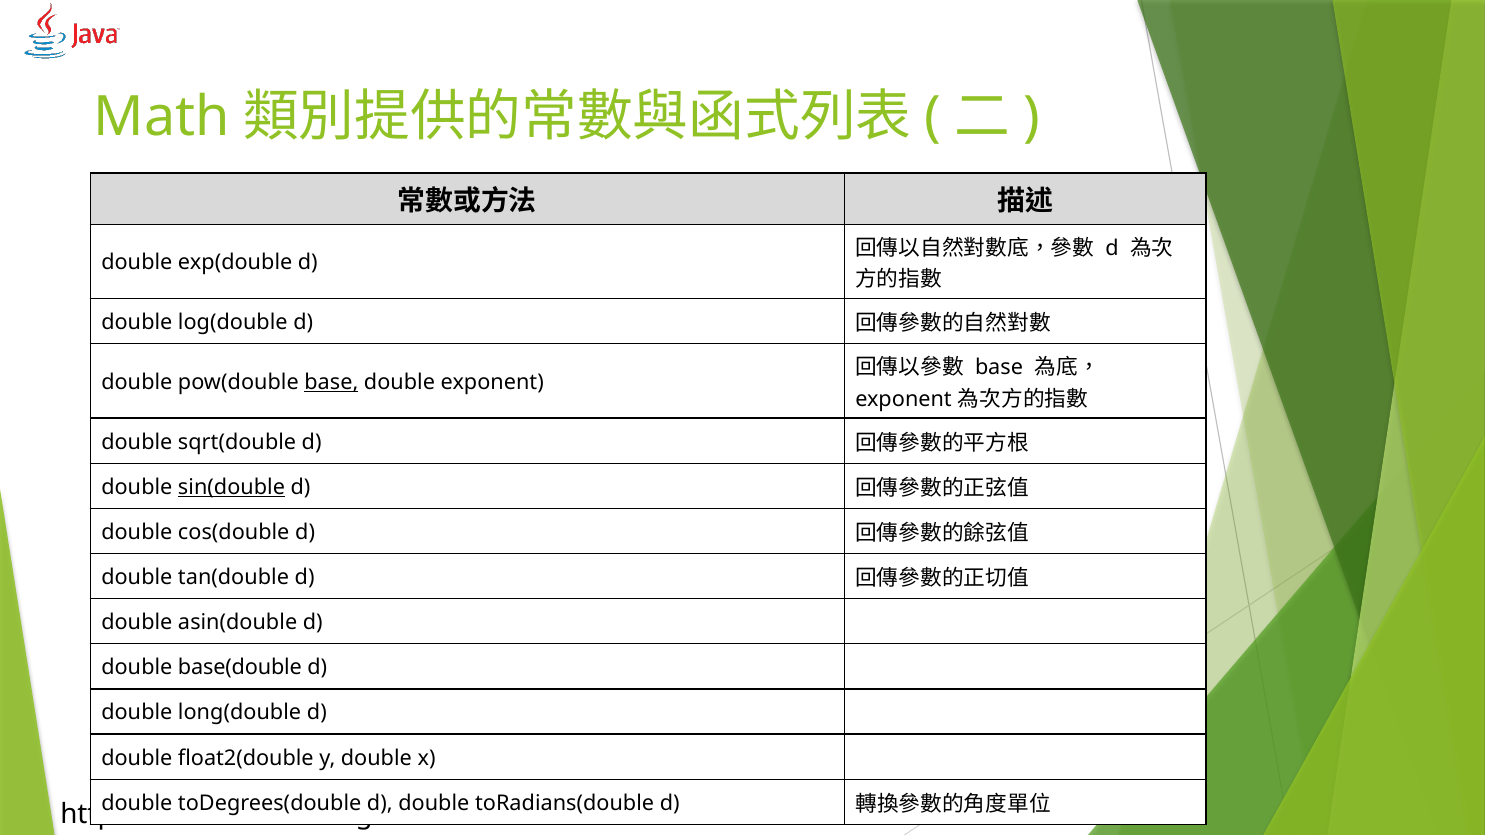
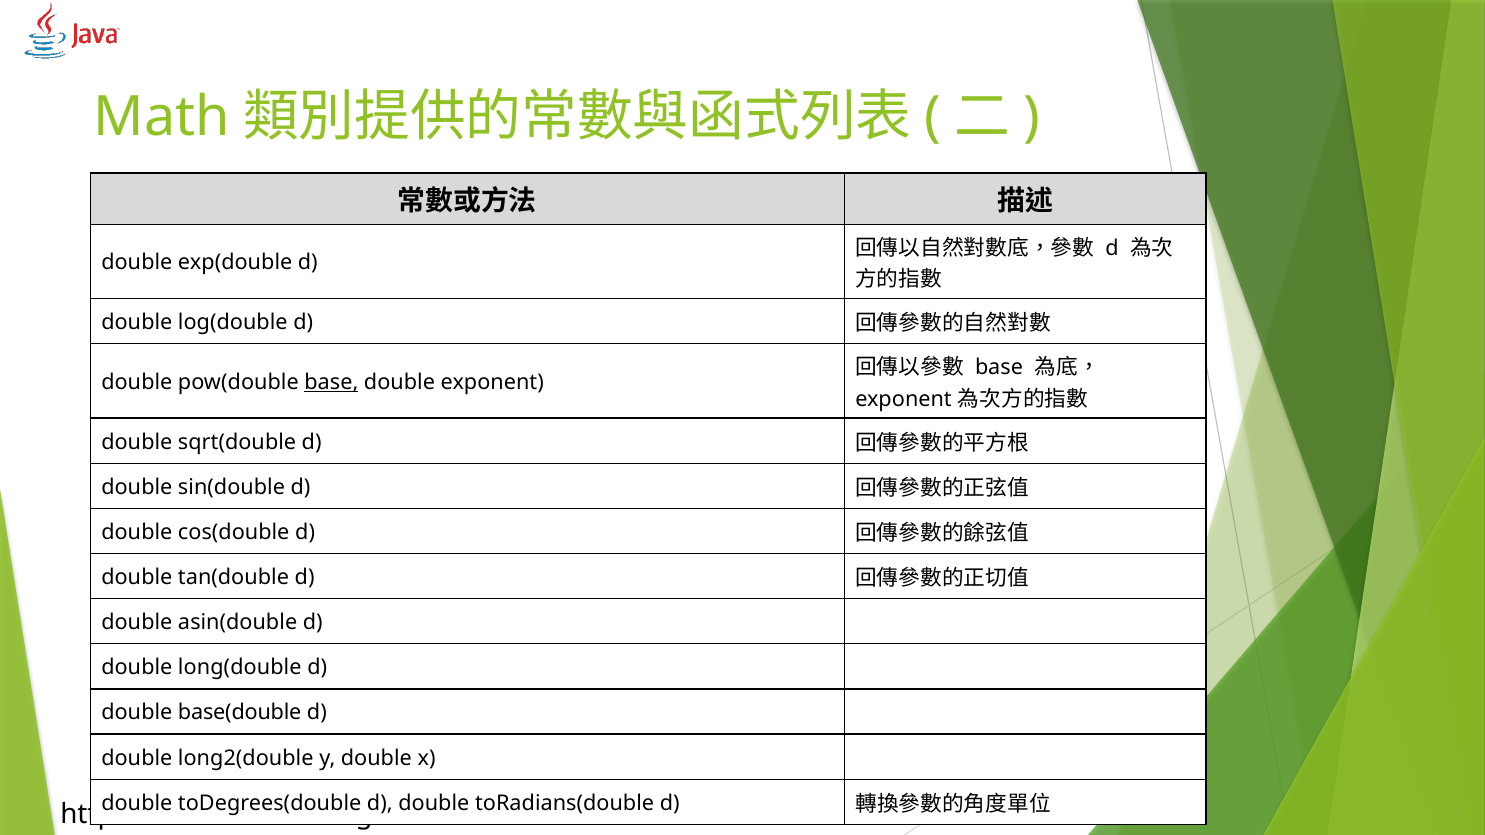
sin(double underline: present -> none (231, 487)
base(double: base(double -> long(double (240, 668)
long(double: long(double -> base(double (240, 713)
float2(double: float2(double -> long2(double (246, 758)
